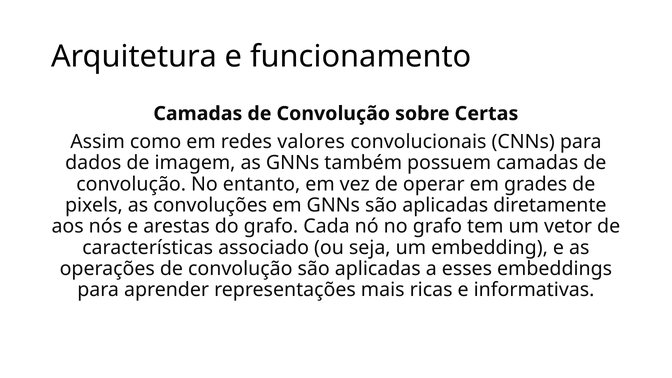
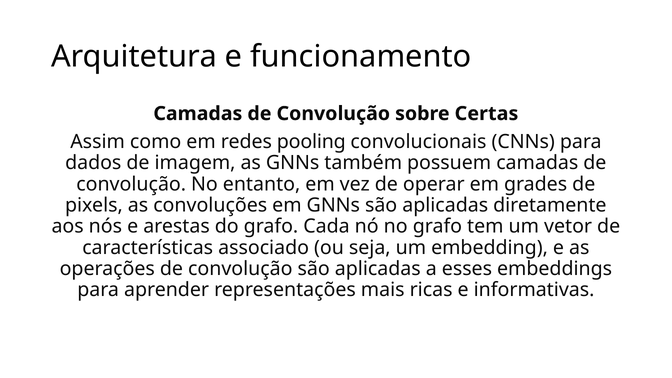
valores: valores -> pooling (311, 142)
